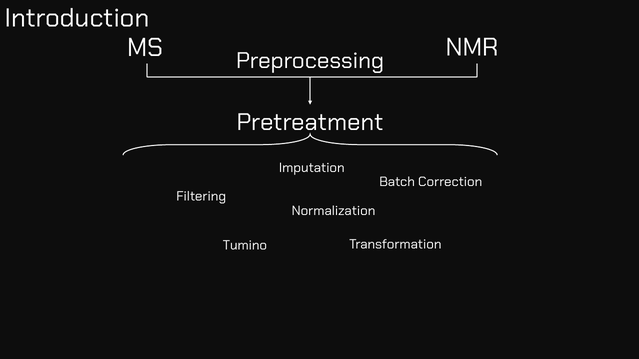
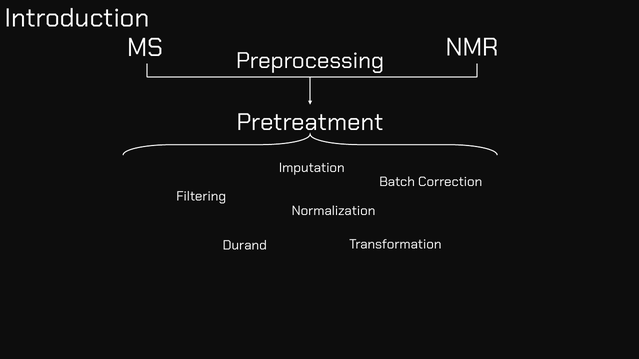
Tumino: Tumino -> Durand (245, 245)
